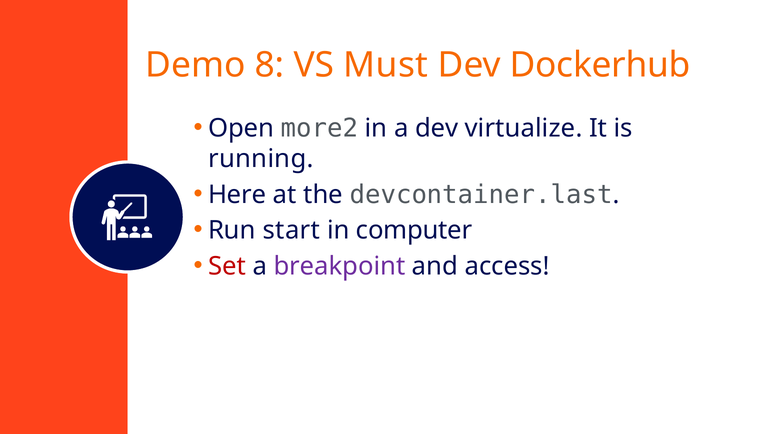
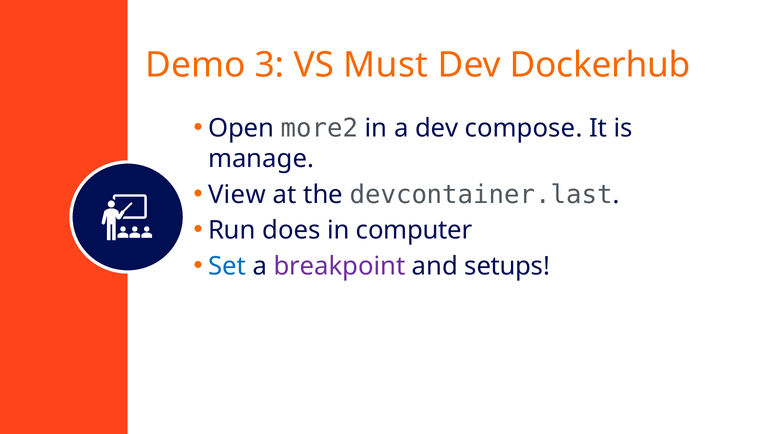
8: 8 -> 3 (270, 65)
virtualize: virtualize -> compose (524, 128)
running: running -> manage (261, 159)
Here: Here -> View (237, 194)
start: start -> does (291, 230)
Set colour: red -> blue (227, 266)
access: access -> setups (507, 266)
